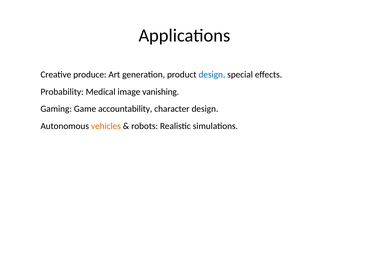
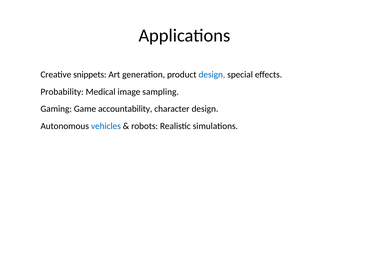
produce: produce -> snippets (90, 74)
vanishing: vanishing -> sampling (161, 92)
vehicles colour: orange -> blue (106, 126)
